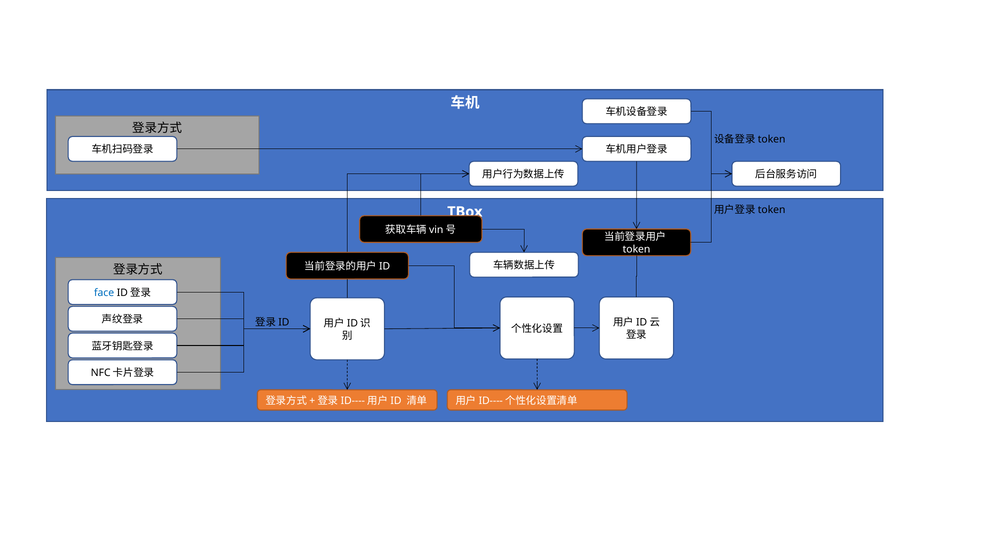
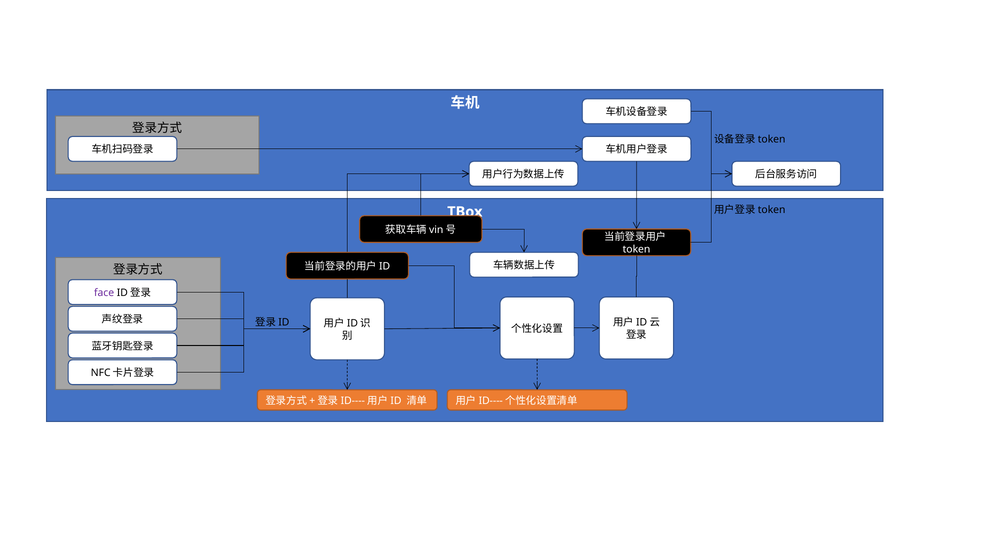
face colour: blue -> purple (104, 293)
